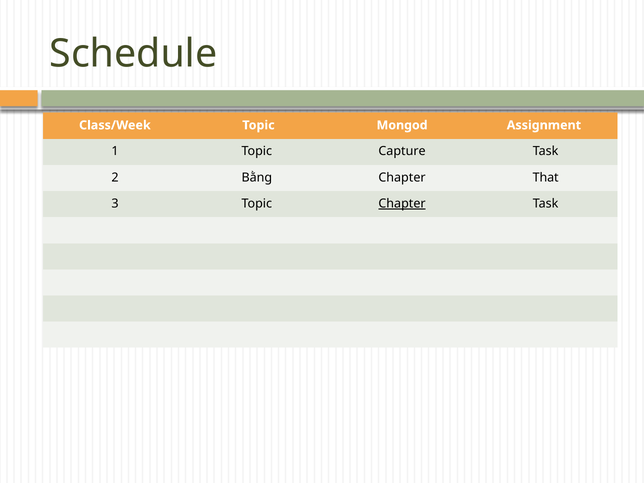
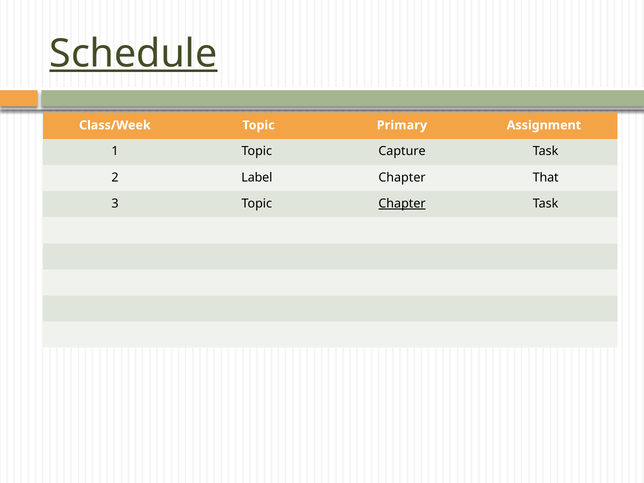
Schedule underline: none -> present (133, 54)
Mongod: Mongod -> Primary (402, 125)
Bằng: Bằng -> Label (257, 177)
